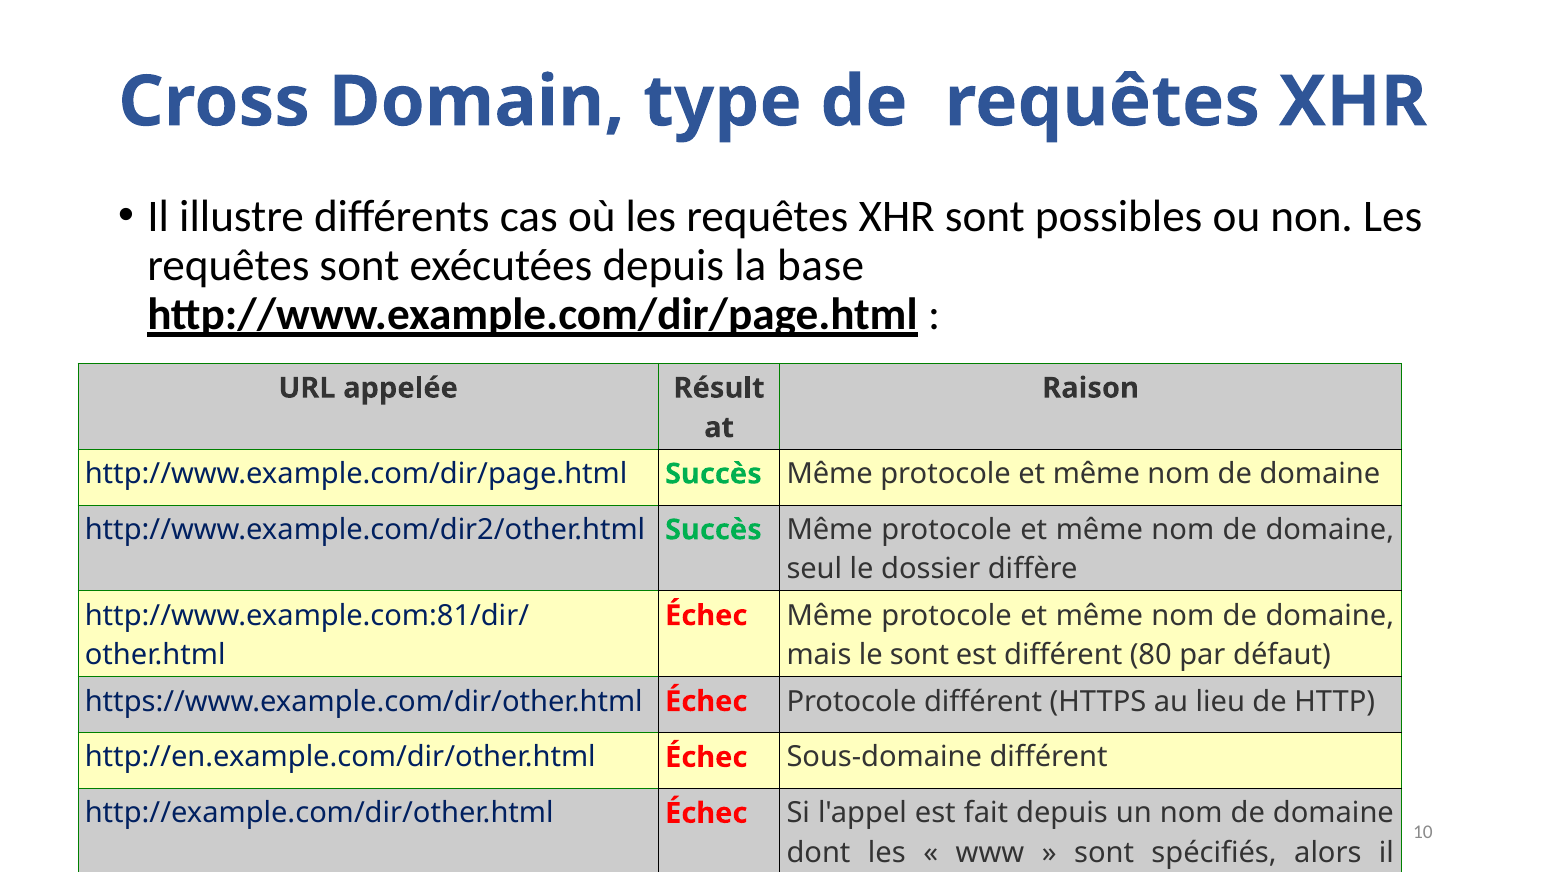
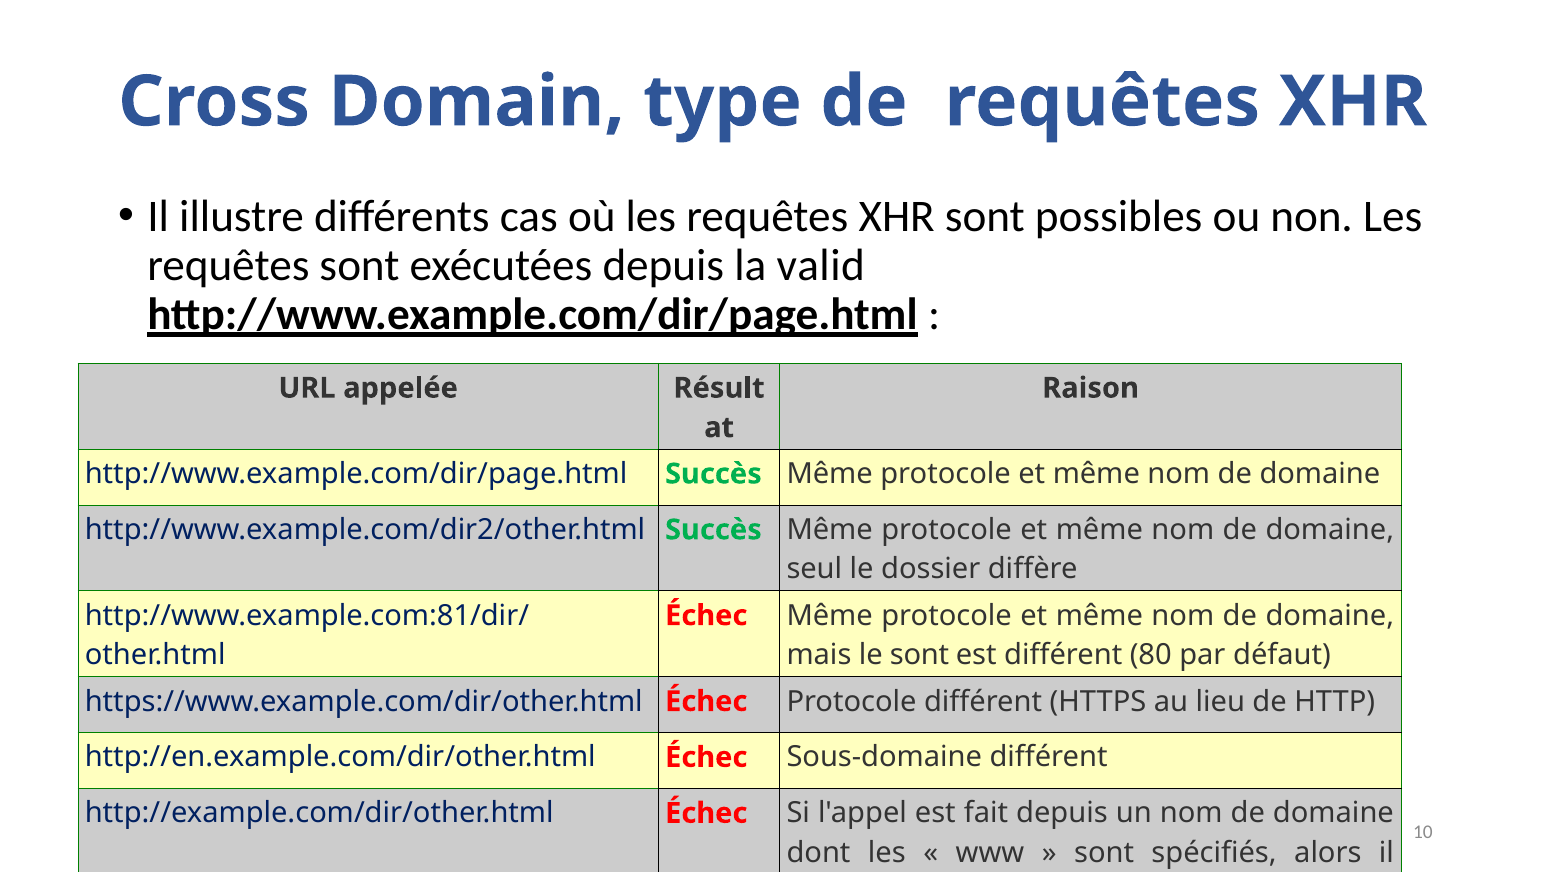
base: base -> valid (821, 265)
